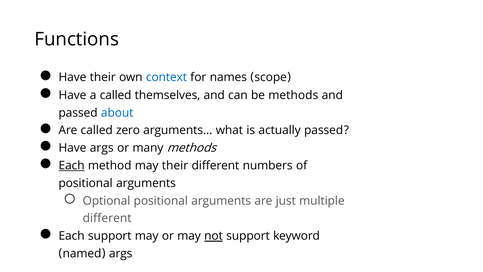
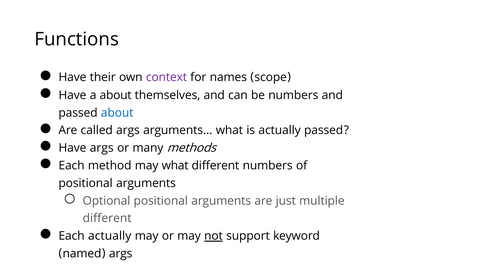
context colour: blue -> purple (166, 77)
a called: called -> about (116, 95)
be methods: methods -> numbers (293, 95)
called zero: zero -> args (128, 130)
Each underline: present -> none (72, 165)
may their: their -> what (175, 165)
Each support: support -> actually (110, 235)
